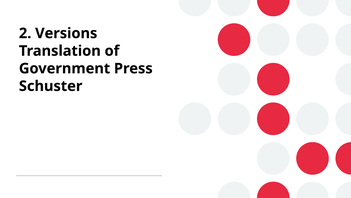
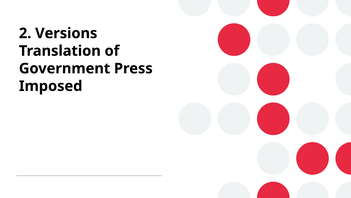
Schuster: Schuster -> Imposed (51, 86)
